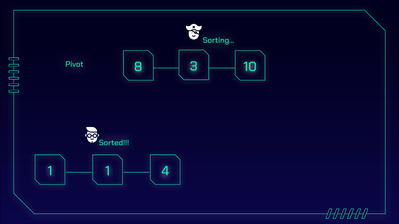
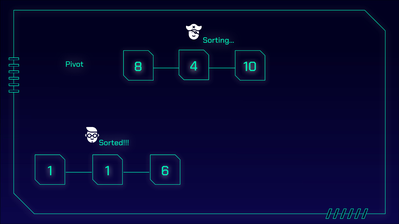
3: 3 -> 4 (194, 66)
4: 4 -> 6 (165, 171)
